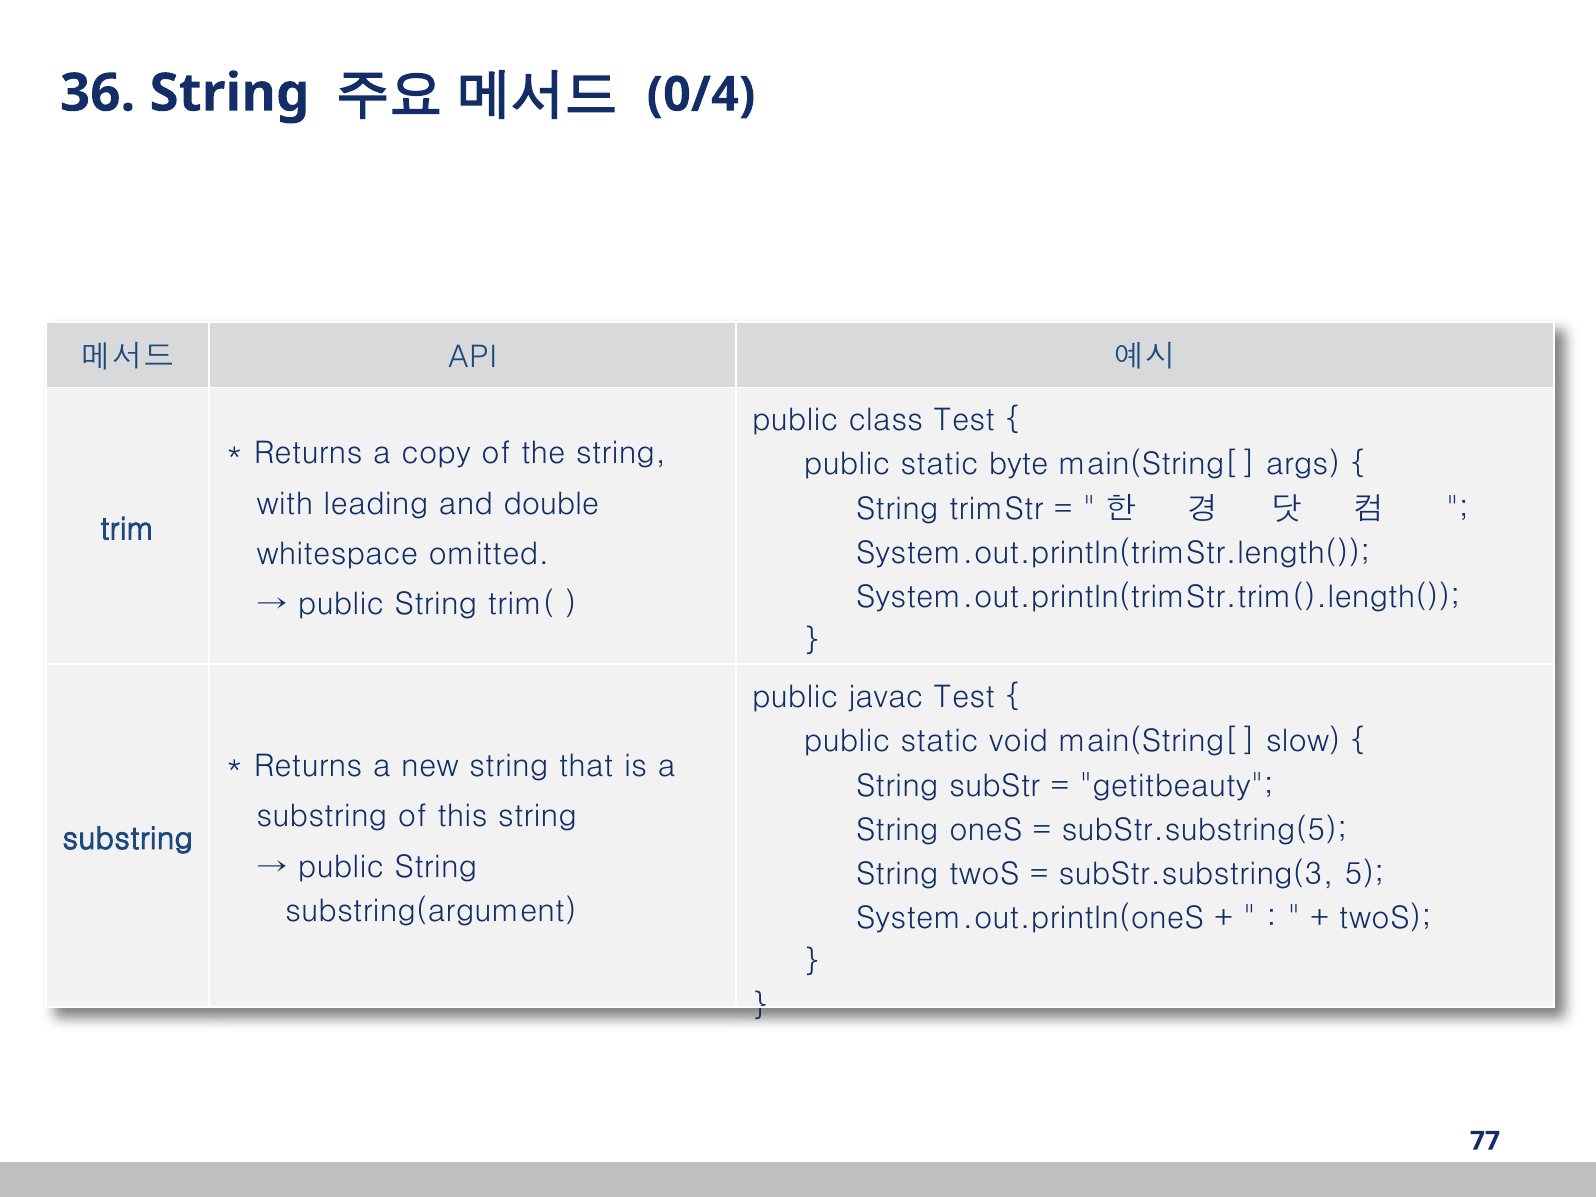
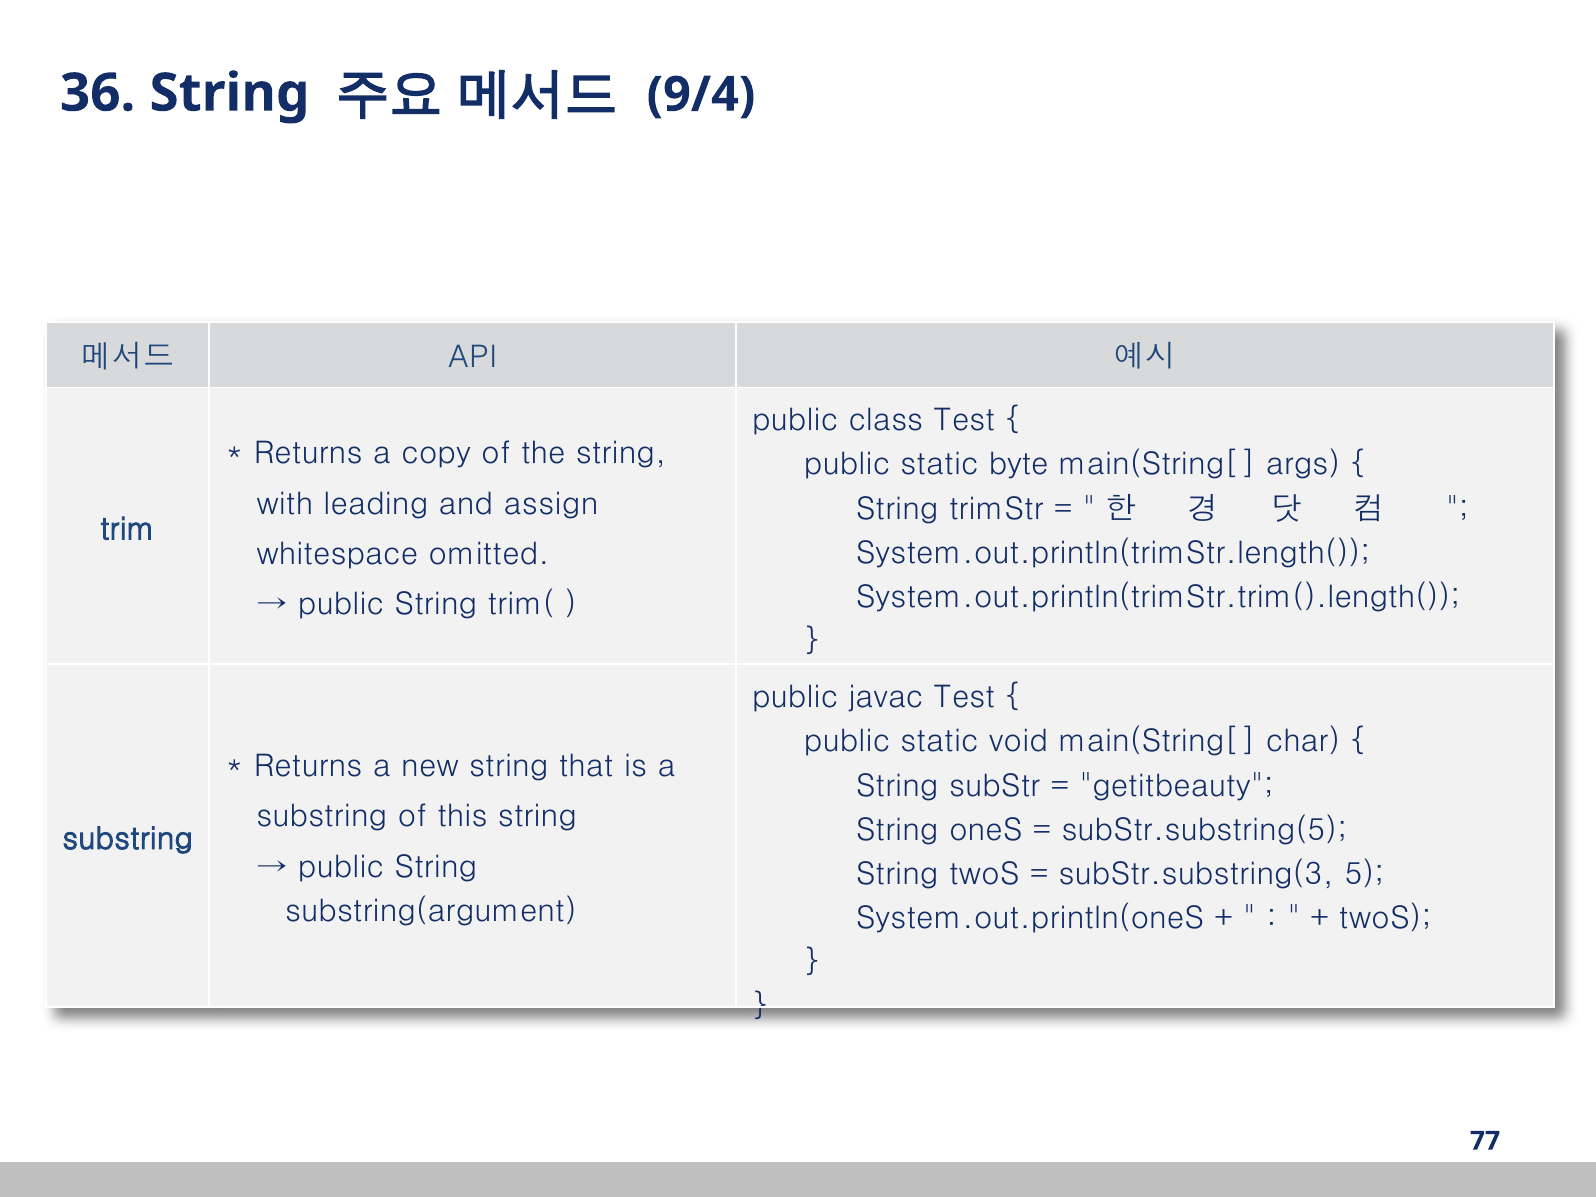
0/4: 0/4 -> 9/4 (701, 95)
double: double -> assign (551, 504)
slow: slow -> char (1303, 742)
